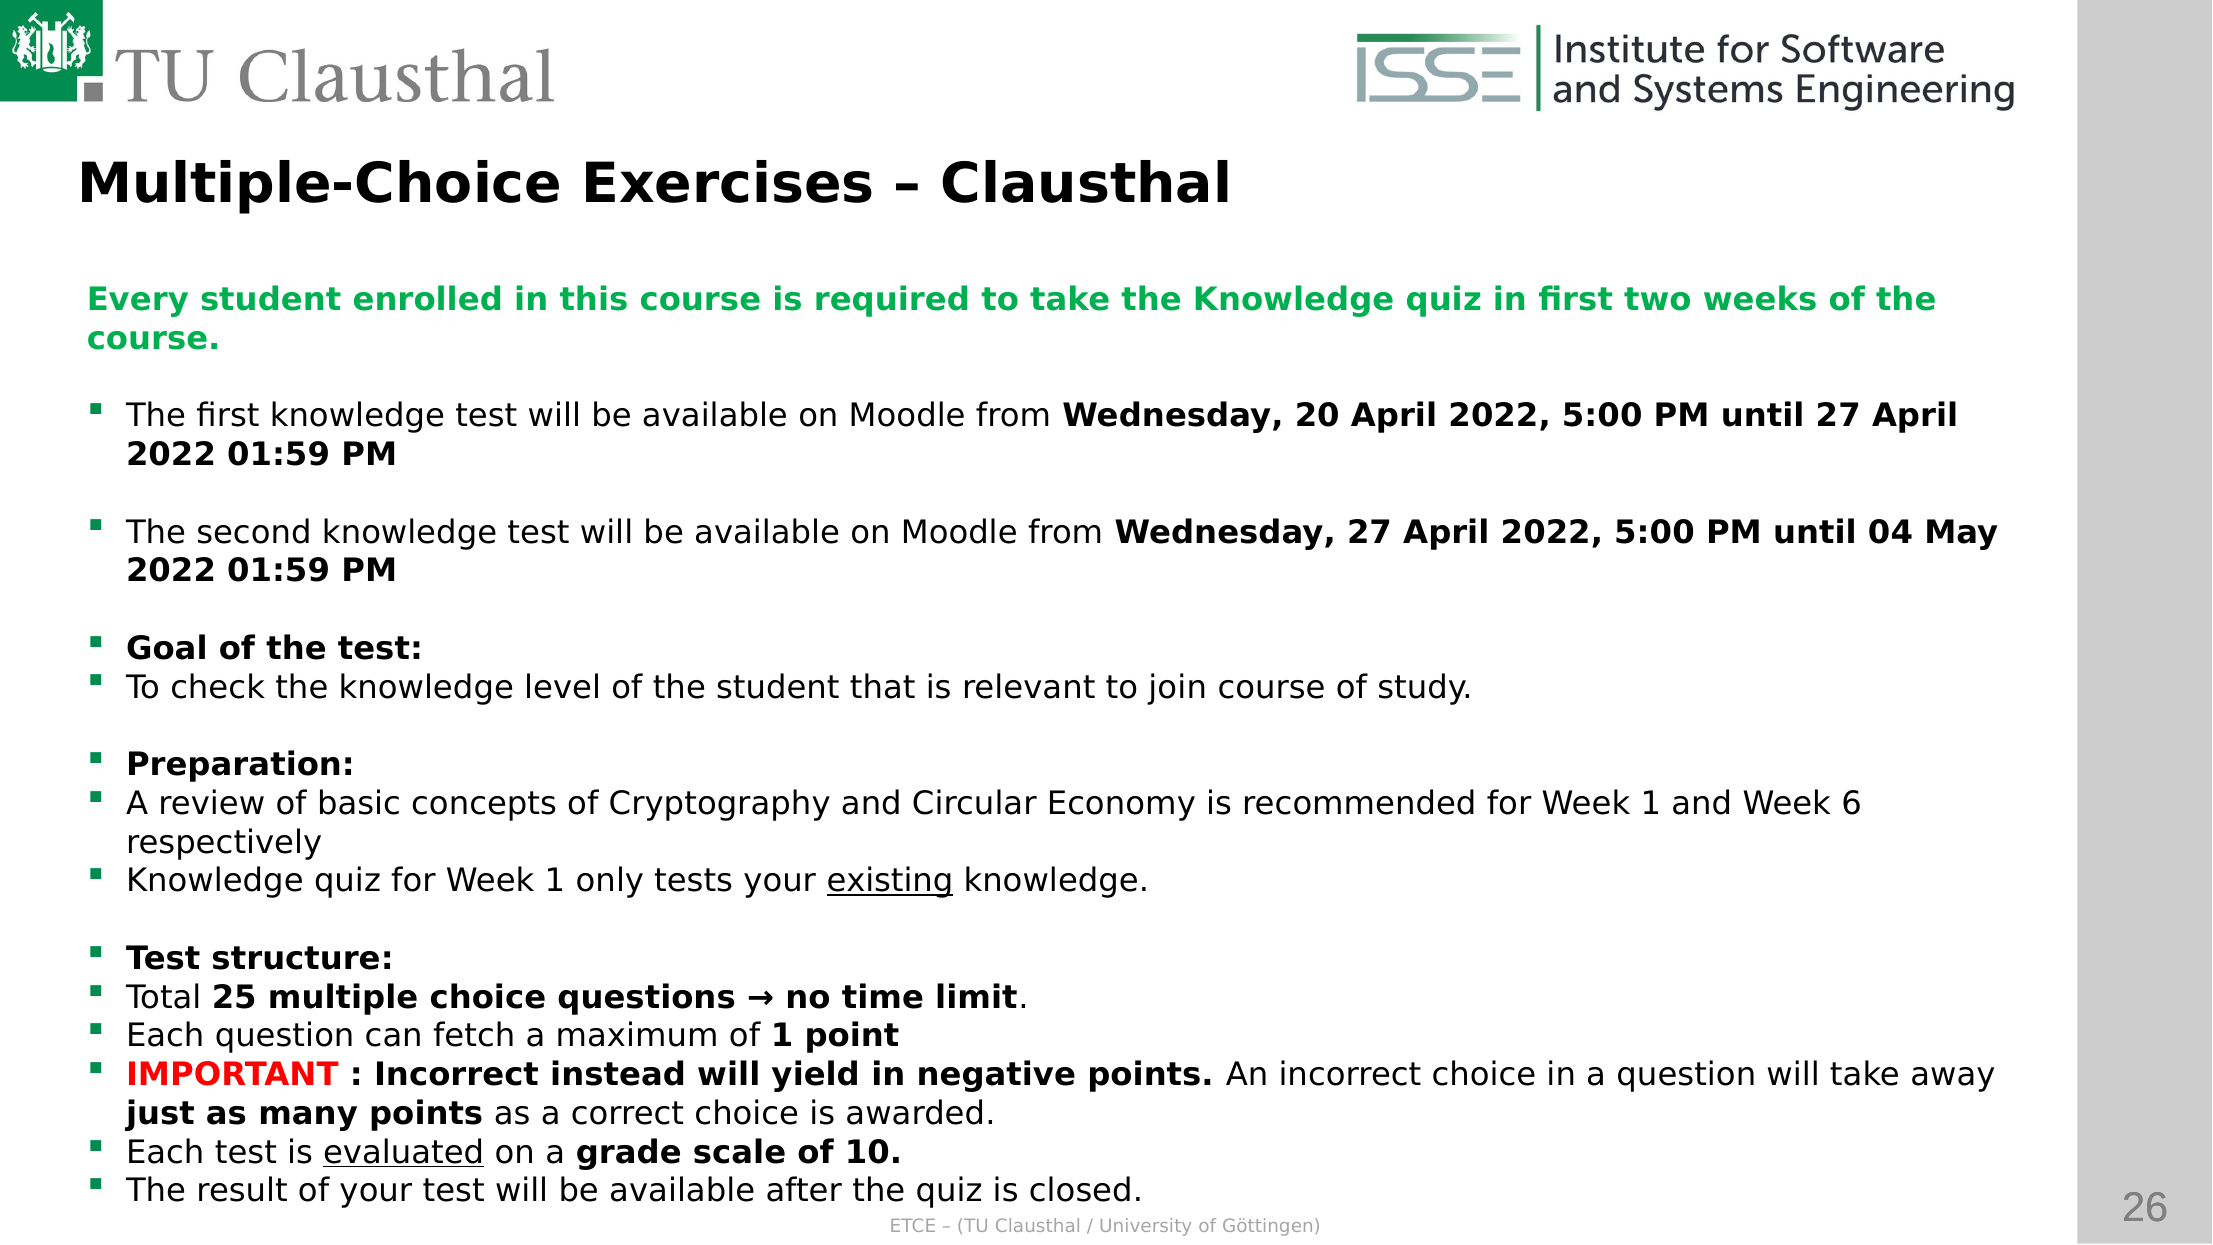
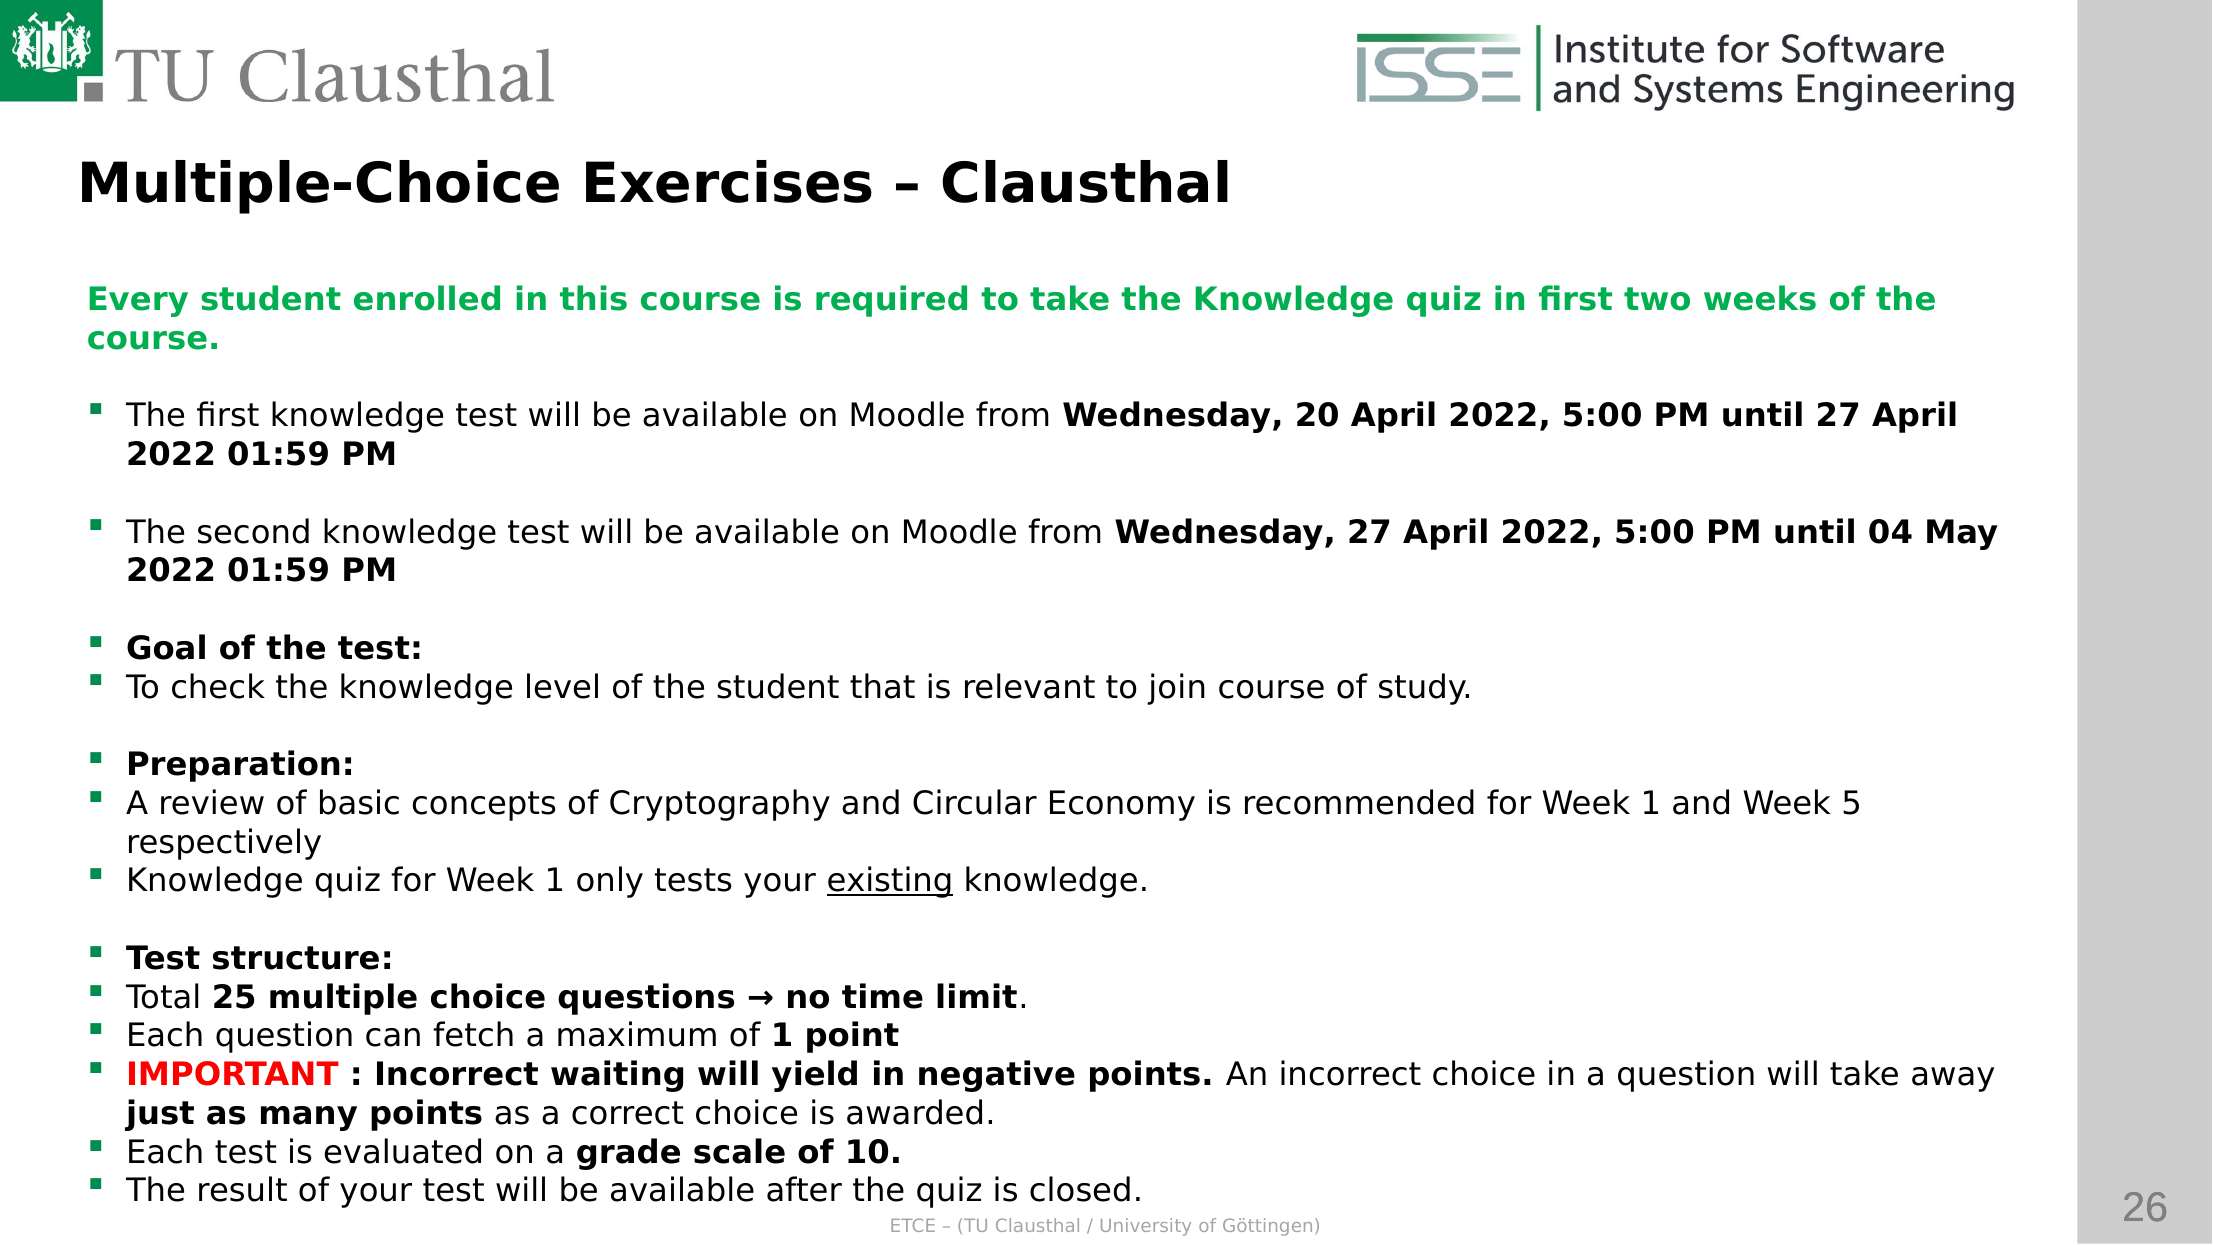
6: 6 -> 5 (1852, 804)
instead: instead -> waiting (618, 1075)
evaluated underline: present -> none (404, 1152)
